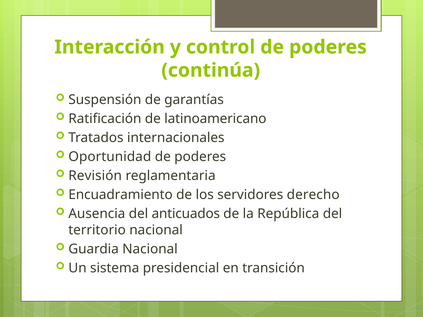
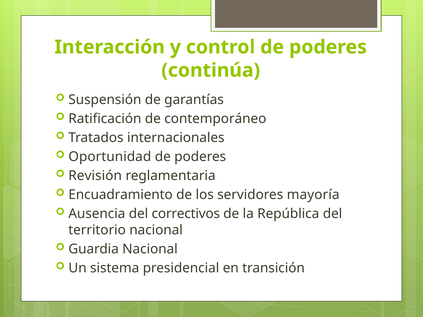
latinoamericano: latinoamericano -> contemporáneo (215, 119)
derecho: derecho -> mayoría (313, 195)
anticuados: anticuados -> correctivos (186, 214)
